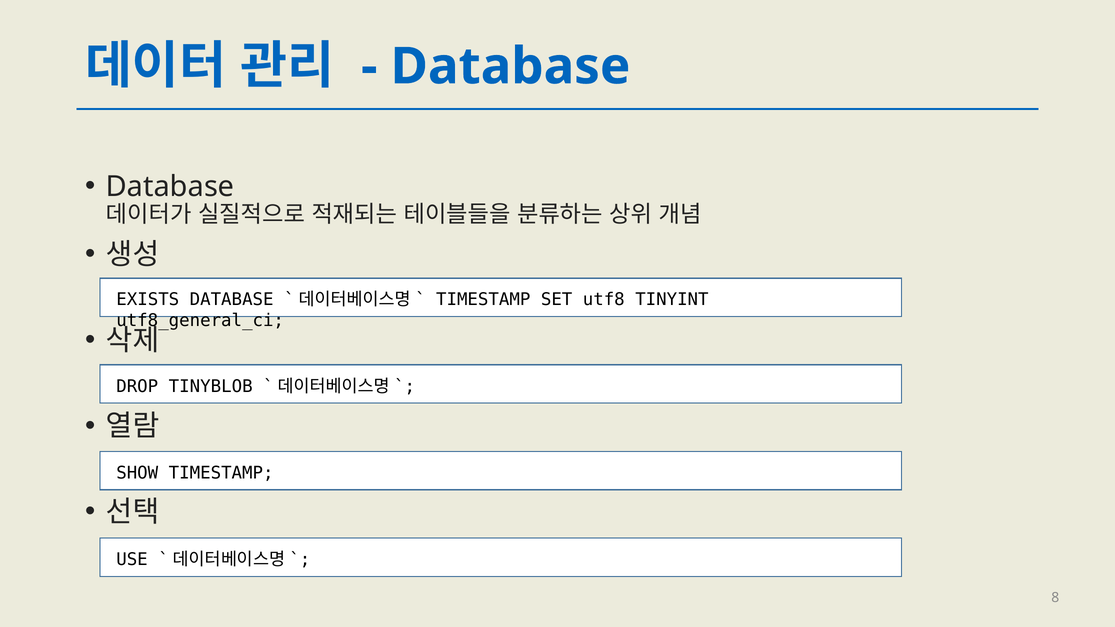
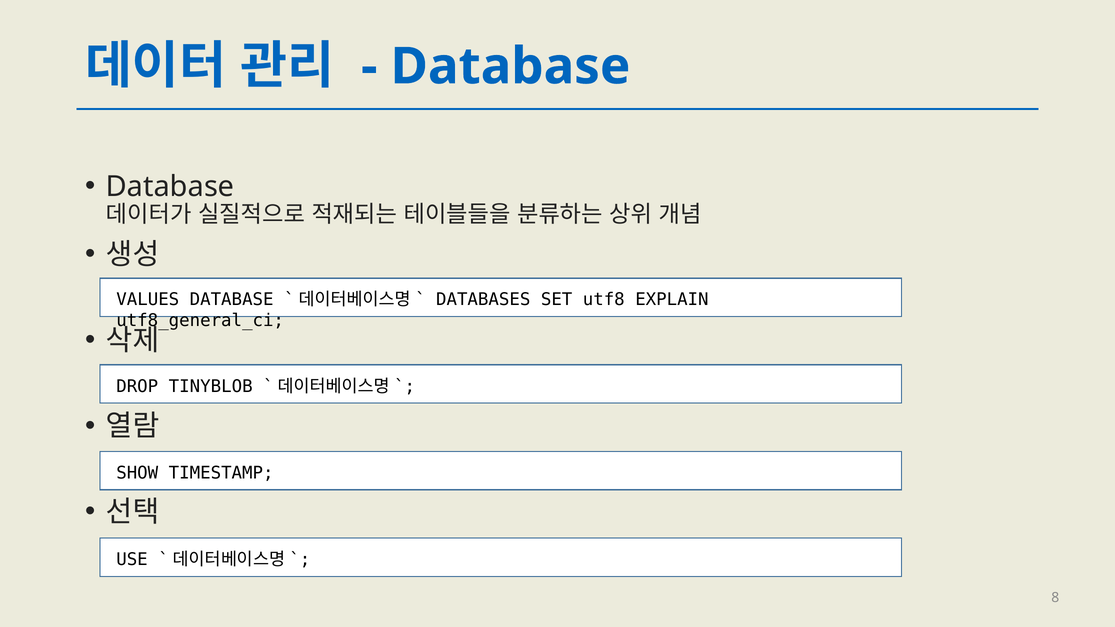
EXISTS: EXISTS -> VALUES (148, 300)
TIMESTAMP: TIMESTAMP -> DATABASES (483, 300)
TINYINT: TINYINT -> EXPLAIN (672, 300)
